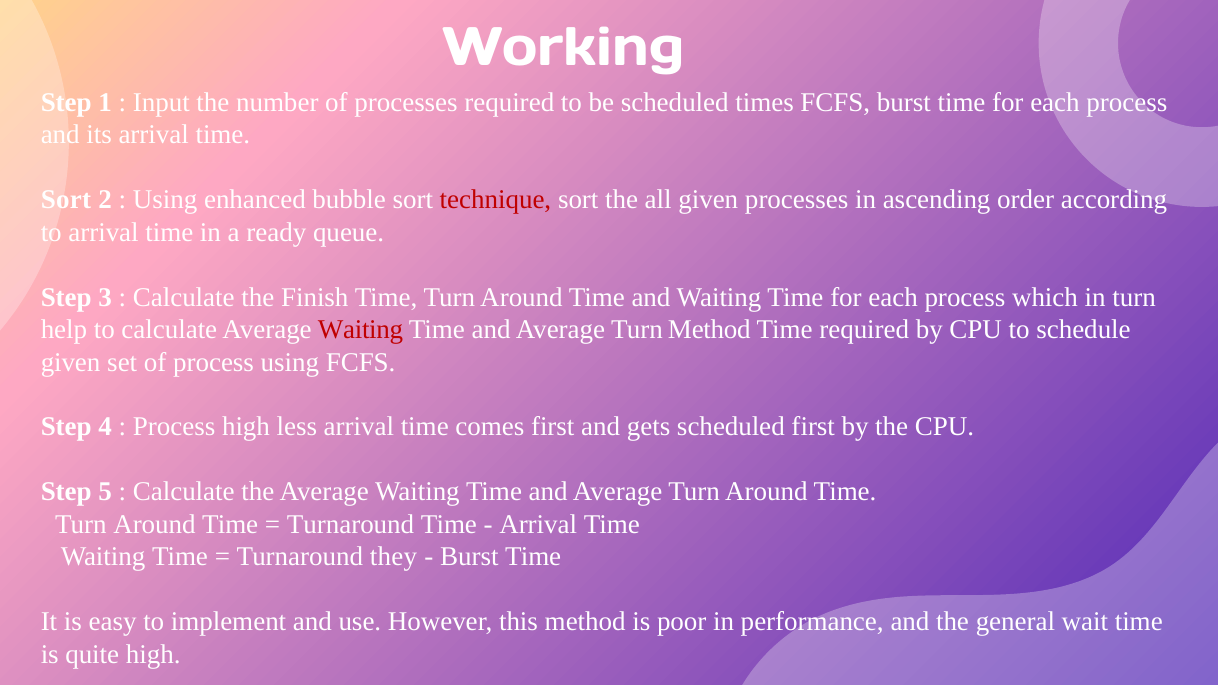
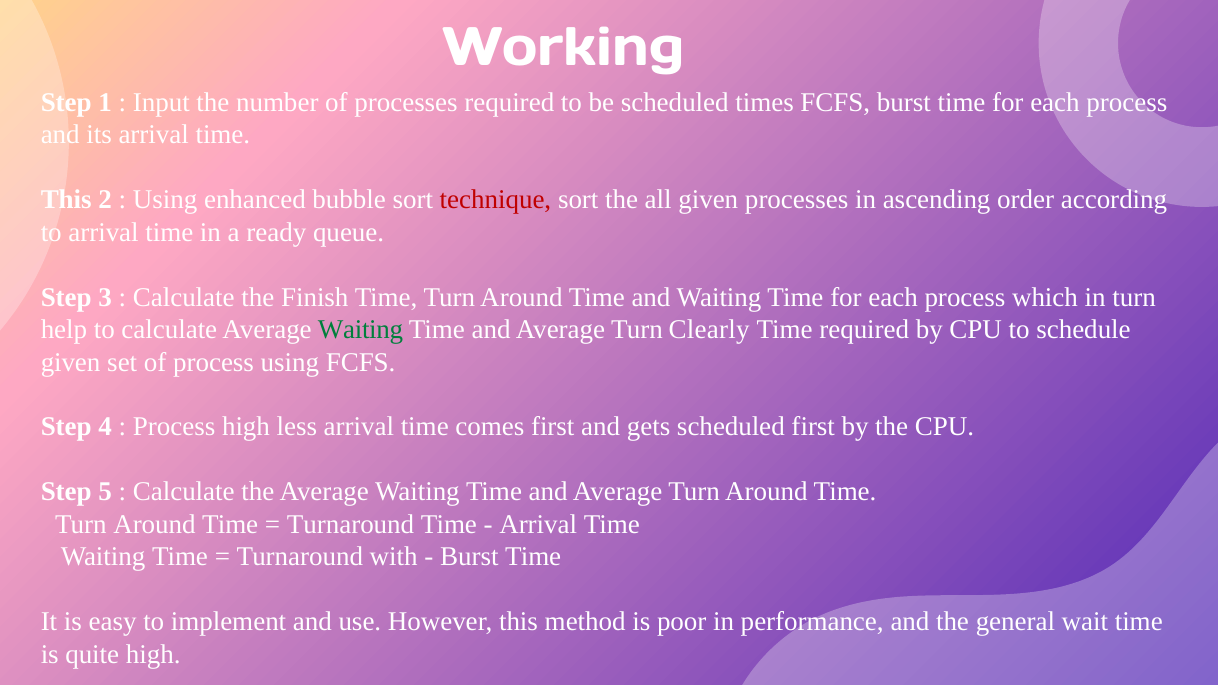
Sort: Sort -> This (66, 200)
Waiting colour: red -> green (361, 330)
Turn Method: Method -> Clearly (709, 330)
they: they -> with (394, 557)
